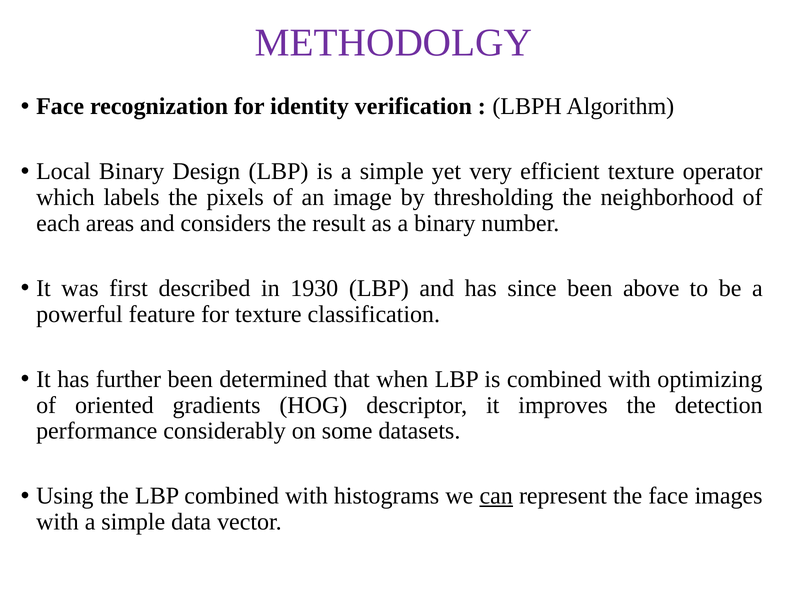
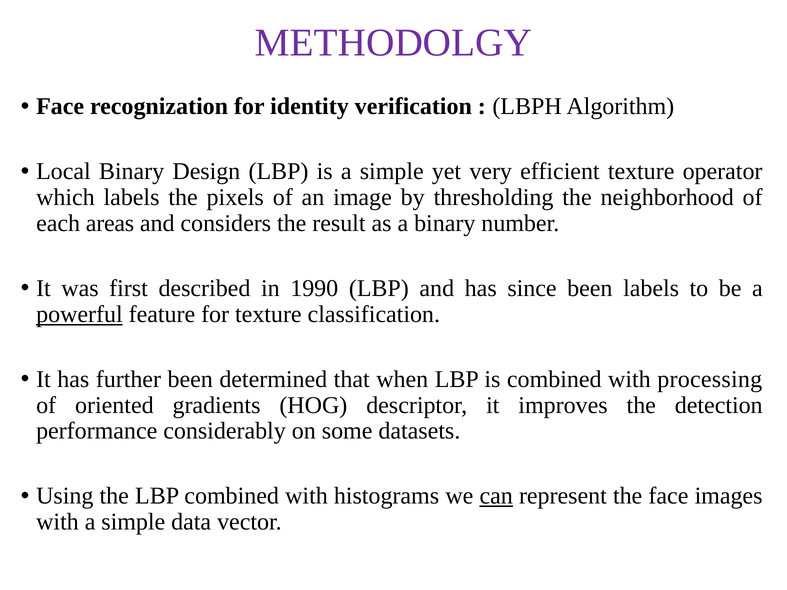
1930: 1930 -> 1990 (314, 288)
been above: above -> labels (651, 288)
powerful underline: none -> present (79, 314)
optimizing: optimizing -> processing (710, 379)
